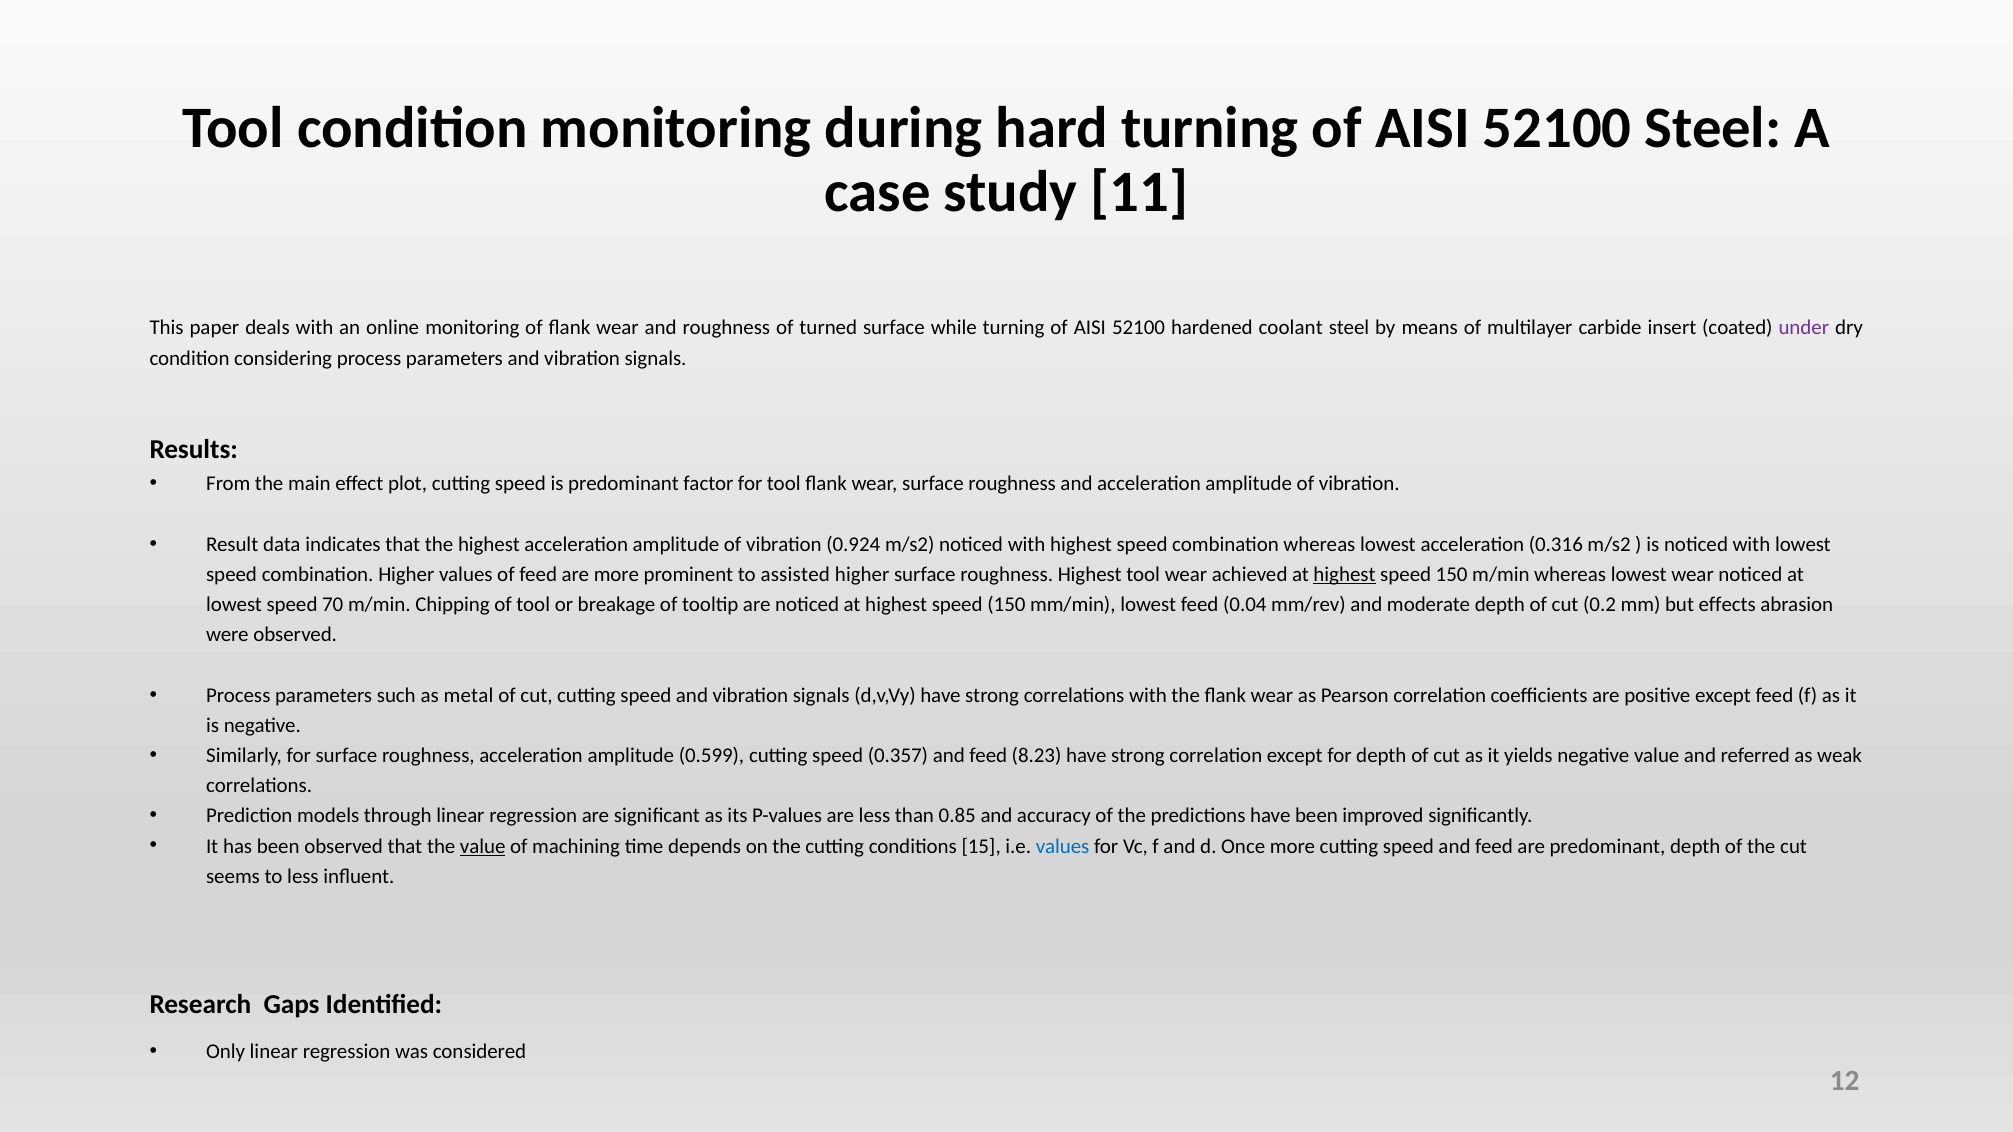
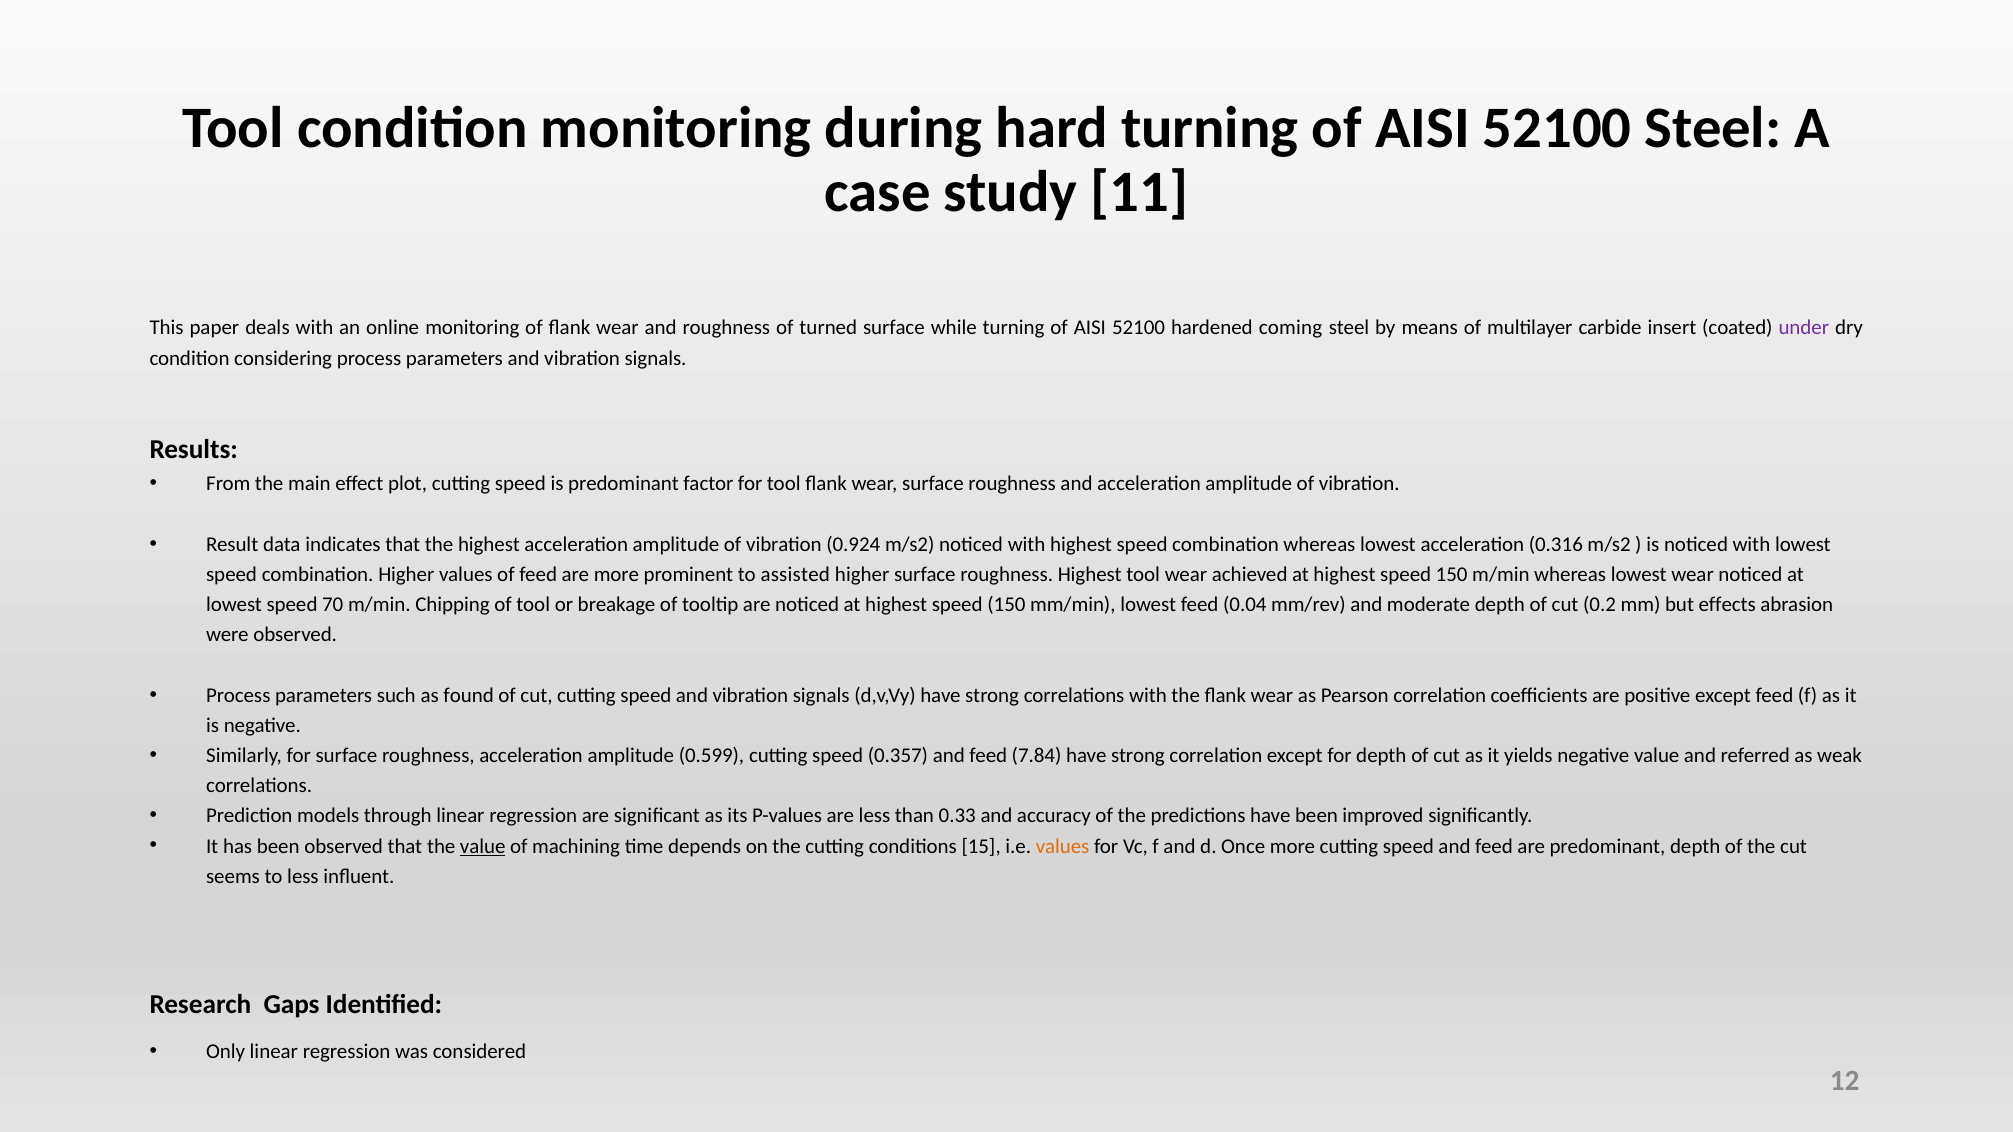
coolant: coolant -> coming (1291, 328)
highest underline: present -> none (1345, 575)
metal: metal -> found (469, 695)
8.23: 8.23 -> 7.84 (1037, 756)
0.85: 0.85 -> 0.33 (957, 816)
values colour: blue -> orange (1063, 846)
